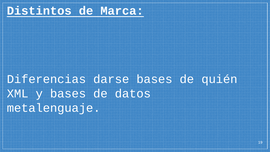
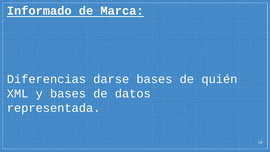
Distintos: Distintos -> Informado (39, 11)
metalenguaje: metalenguaje -> representada (54, 108)
